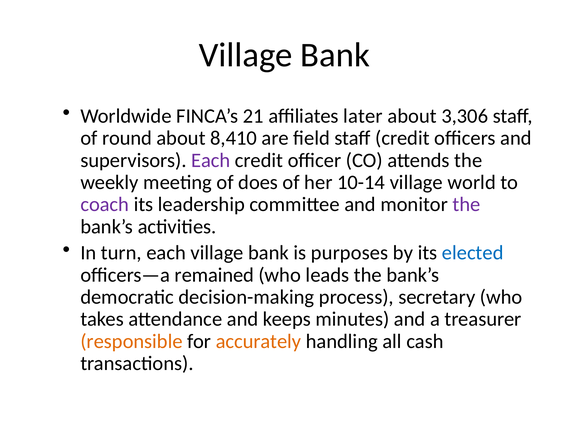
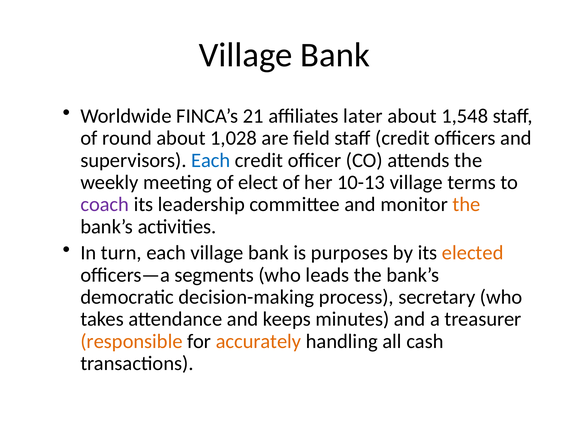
3,306: 3,306 -> 1,548 (465, 116)
8,410: 8,410 -> 1,028 (234, 138)
Each colour: purple -> blue (211, 161)
does: does -> elect (258, 183)
10-14: 10-14 -> 10-13 (361, 183)
world: world -> terms (472, 183)
the colour: purple -> orange (466, 205)
elected colour: blue -> orange (473, 253)
remained: remained -> segments (214, 275)
